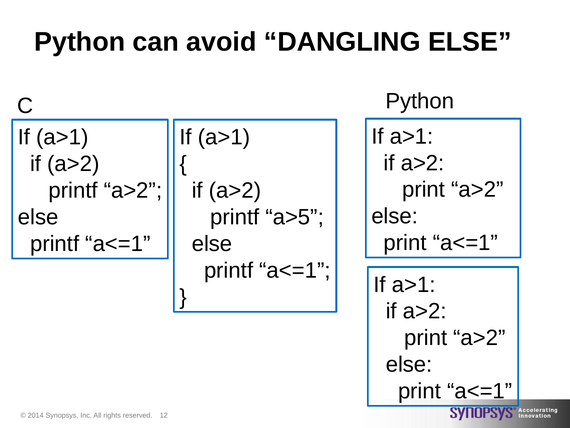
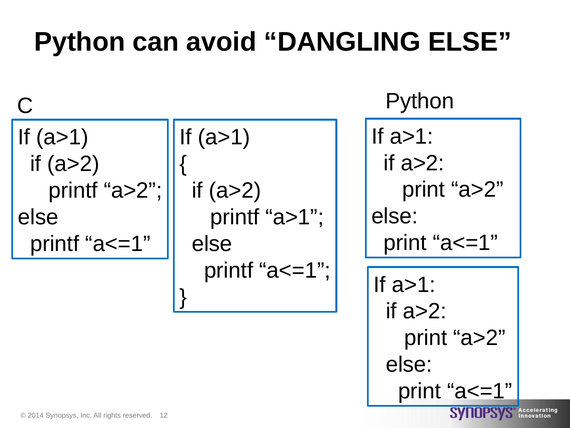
printf a>5: a>5 -> a>1 (295, 217)
